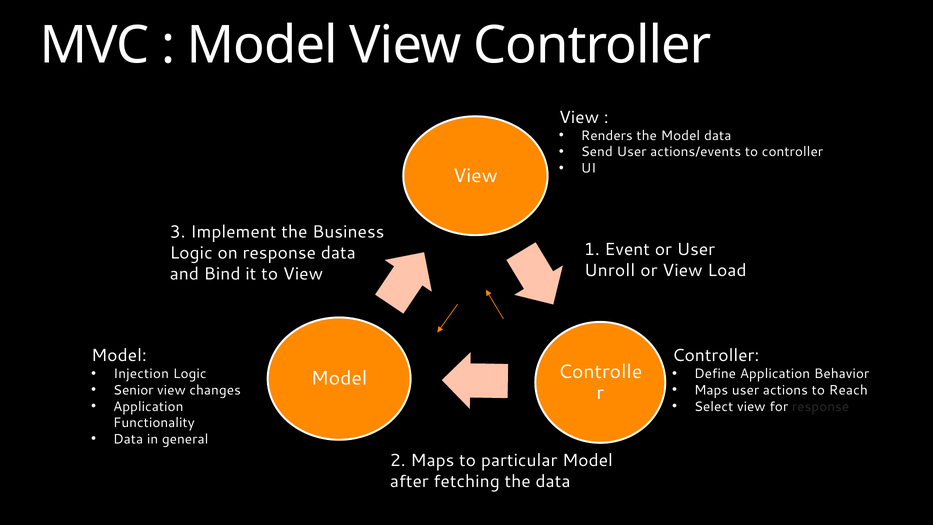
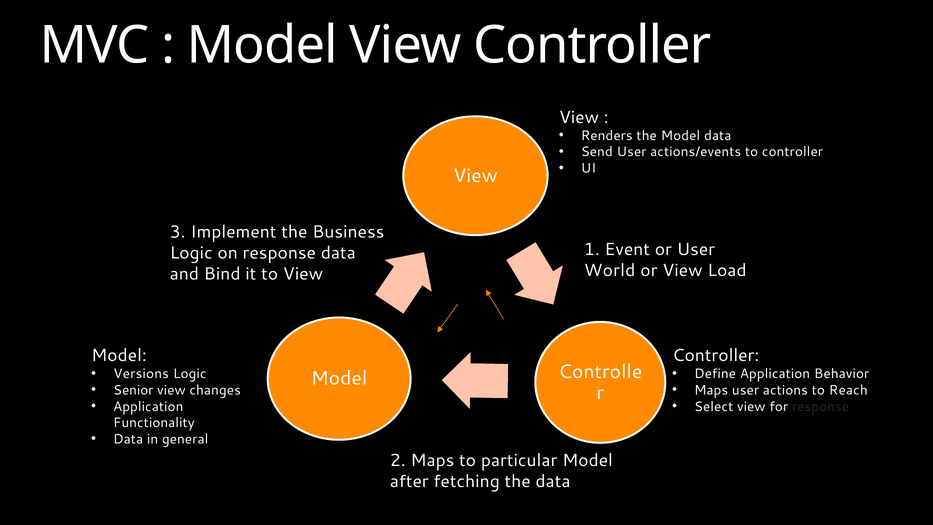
Unroll: Unroll -> World (610, 270)
Injection: Injection -> Versions (141, 374)
